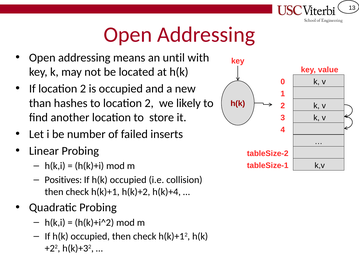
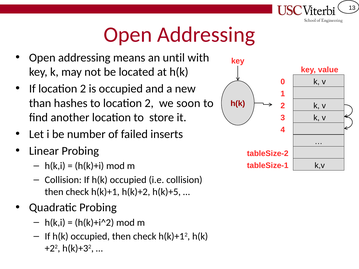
likely: likely -> soon (188, 103)
Positives: Positives -> Collision (63, 180)
h(k)+4: h(k)+4 -> h(k)+5 (167, 192)
